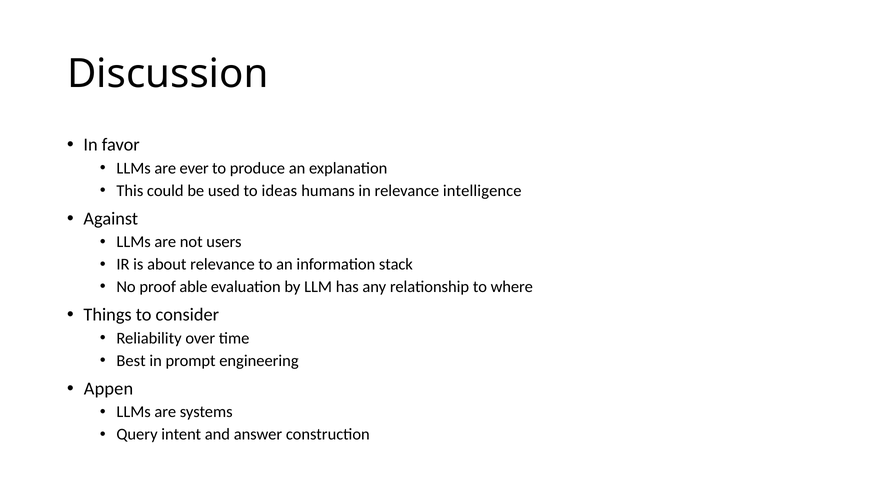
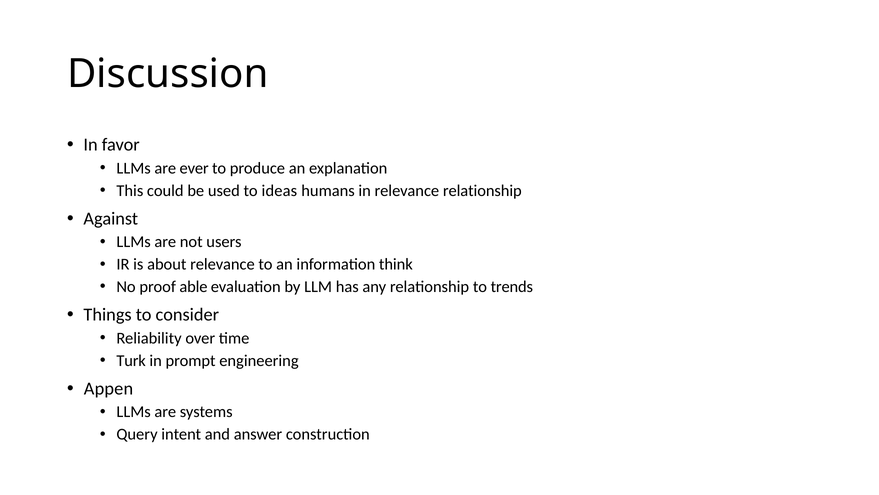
relevance intelligence: intelligence -> relationship (482, 190)
stack: stack -> think (396, 264)
where: where -> trends (512, 286)
Best: Best -> Turk (131, 360)
